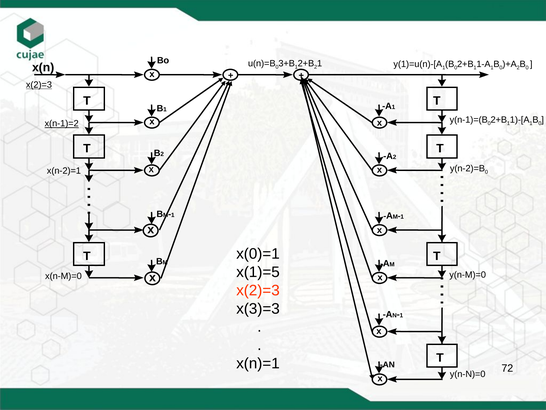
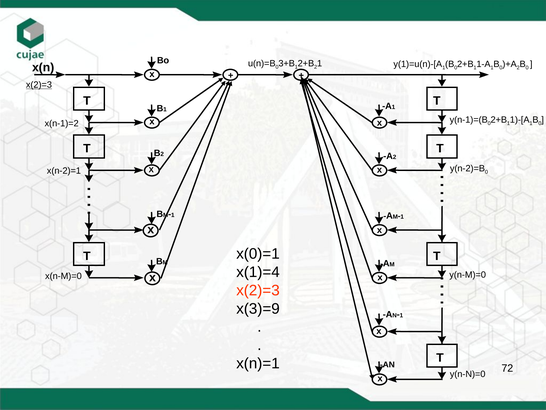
x(n-1)=2 underline: present -> none (62, 124)
x(1)=5: x(1)=5 -> x(1)=4 (258, 272)
x(3)=3: x(3)=3 -> x(3)=9 (258, 308)
